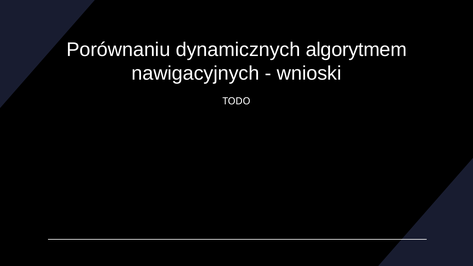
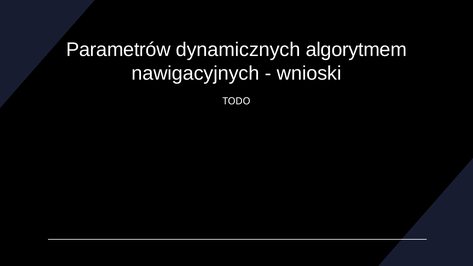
Porównaniu: Porównaniu -> Parametrów (118, 50)
